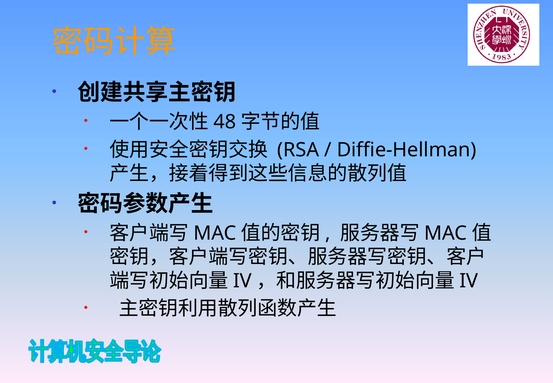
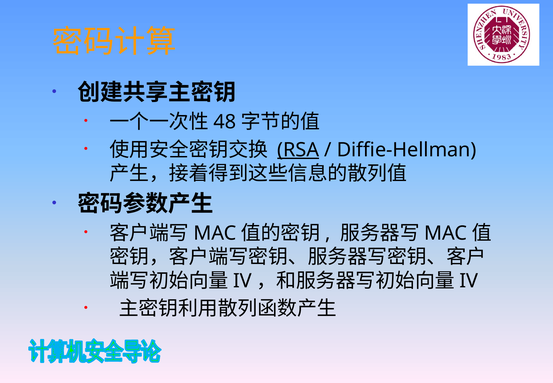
RSA underline: none -> present (298, 150)
